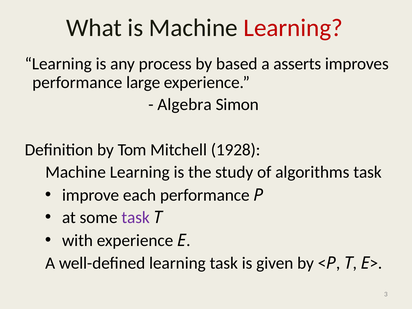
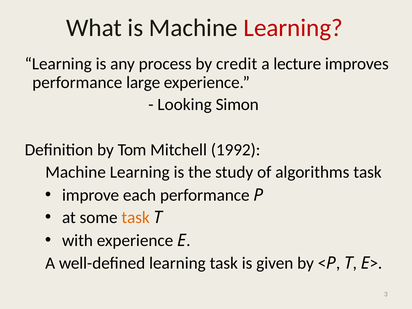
based: based -> credit (237, 64)
asserts: asserts -> lecture (297, 64)
Algebra: Algebra -> Looking (185, 105)
1928: 1928 -> 1992 (236, 150)
task colour: purple -> orange (136, 217)
